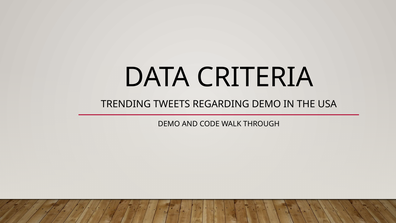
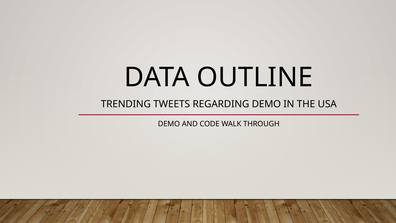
CRITERIA: CRITERIA -> OUTLINE (255, 77)
